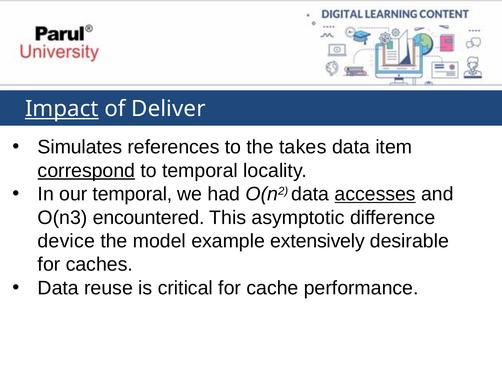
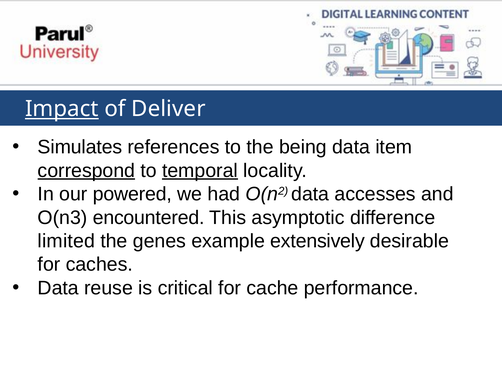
takes: takes -> being (303, 147)
temporal underline: none -> present (200, 170)
our temporal: temporal -> powered (132, 194)
accesses underline: present -> none (375, 194)
device: device -> limited (66, 241)
model: model -> genes (159, 241)
